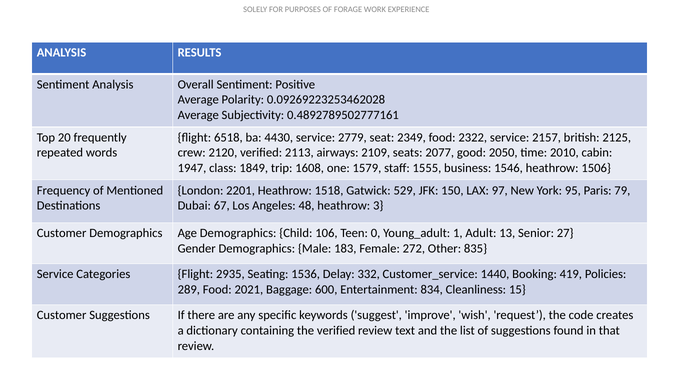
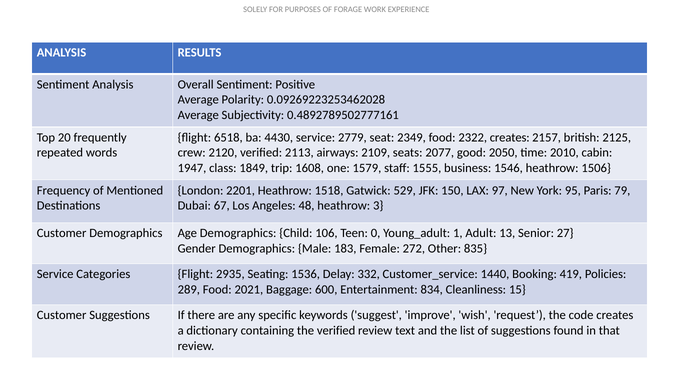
2322 service: service -> creates (510, 137)
